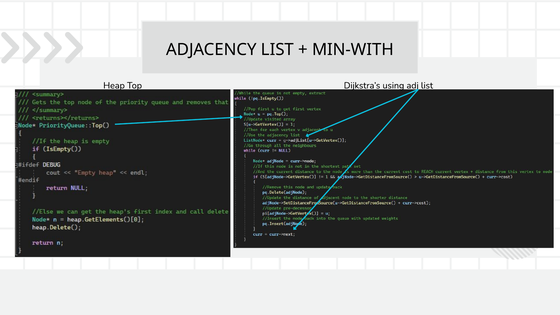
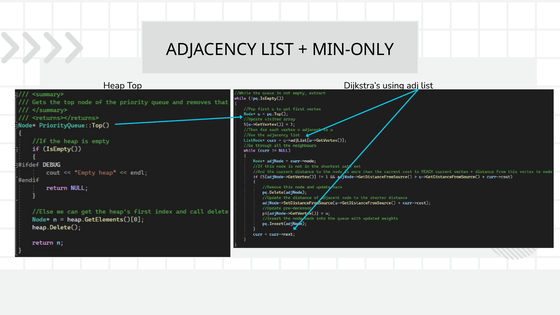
MIN-WITH: MIN-WITH -> MIN-ONLY (353, 49)
